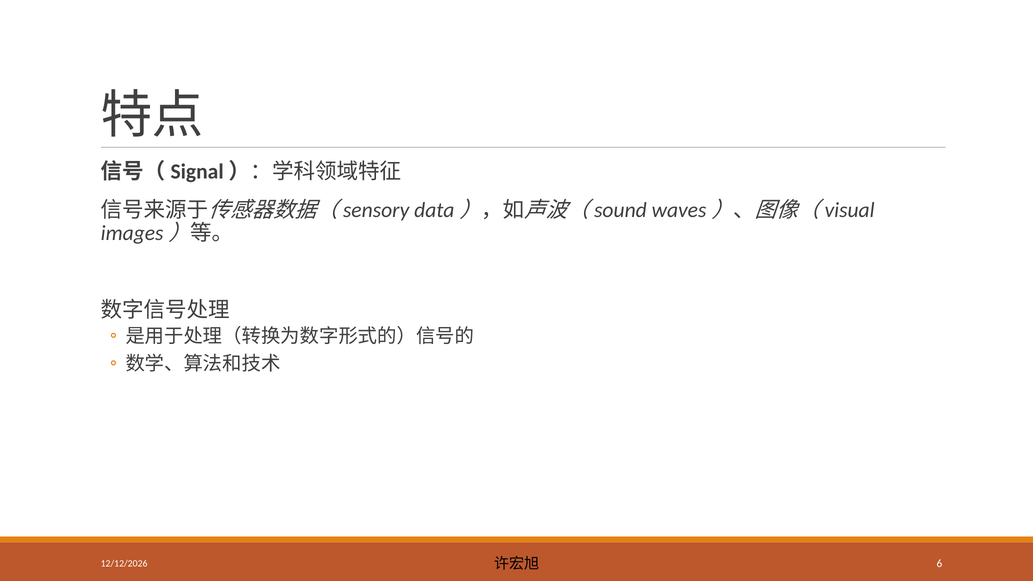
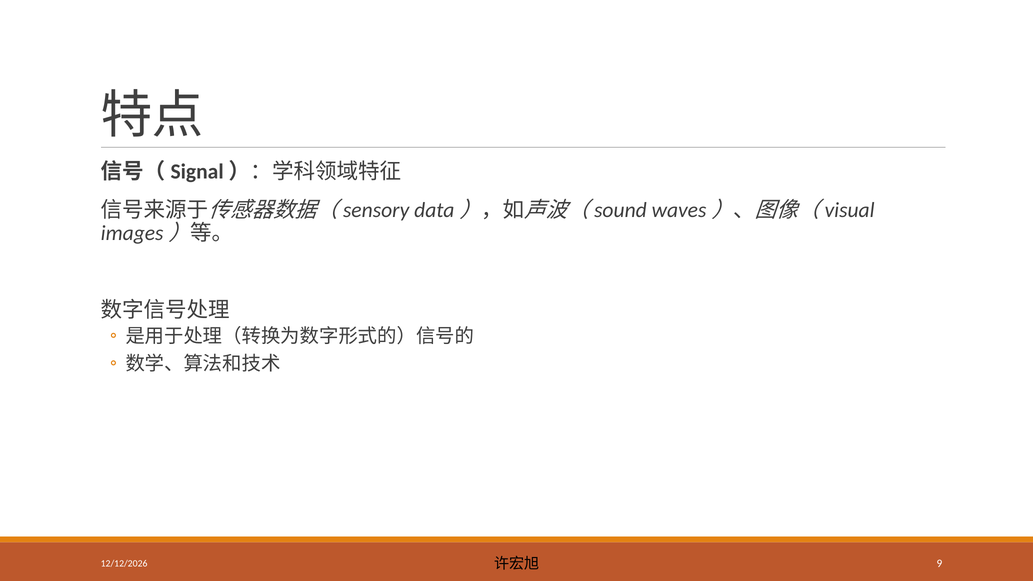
6: 6 -> 9 (939, 563)
